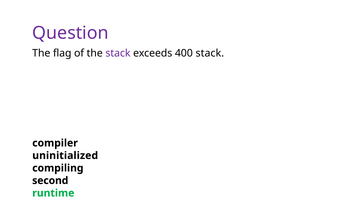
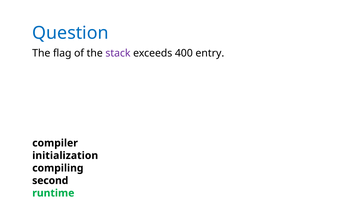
Question colour: purple -> blue (70, 33)
400 stack: stack -> entry (210, 53)
uninitialized: uninitialized -> initialization (65, 155)
